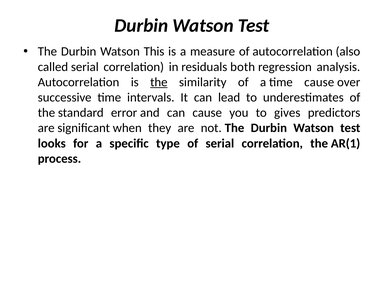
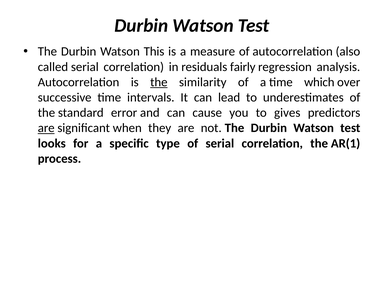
both: both -> fairly (243, 67)
time cause: cause -> which (319, 82)
are underline: none -> present (46, 128)
